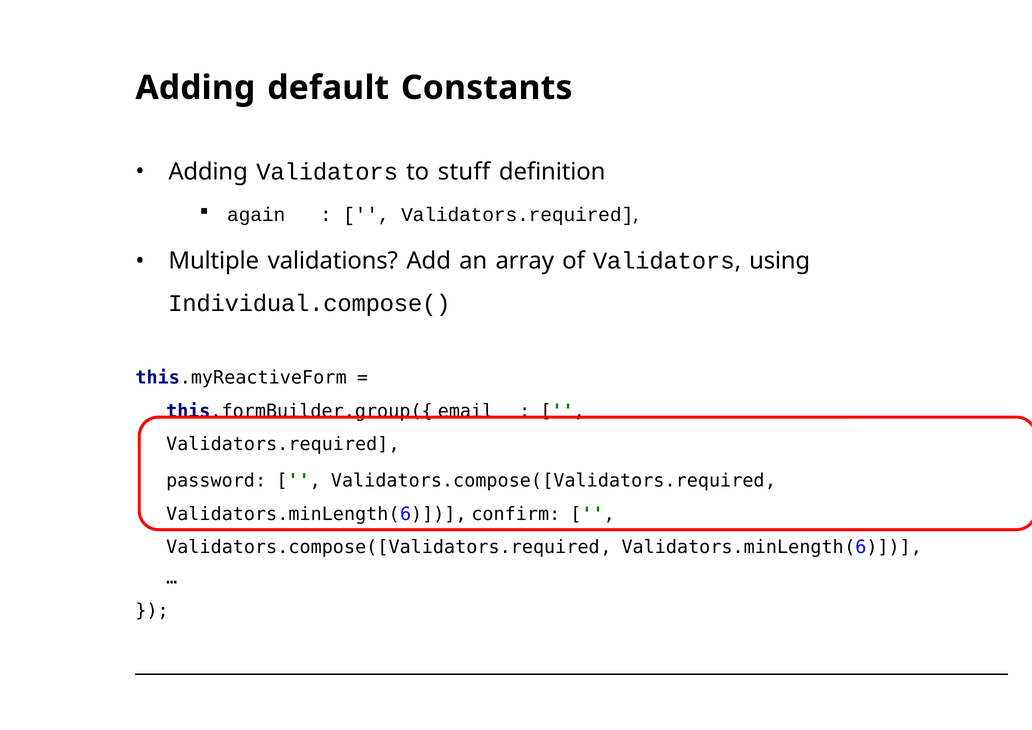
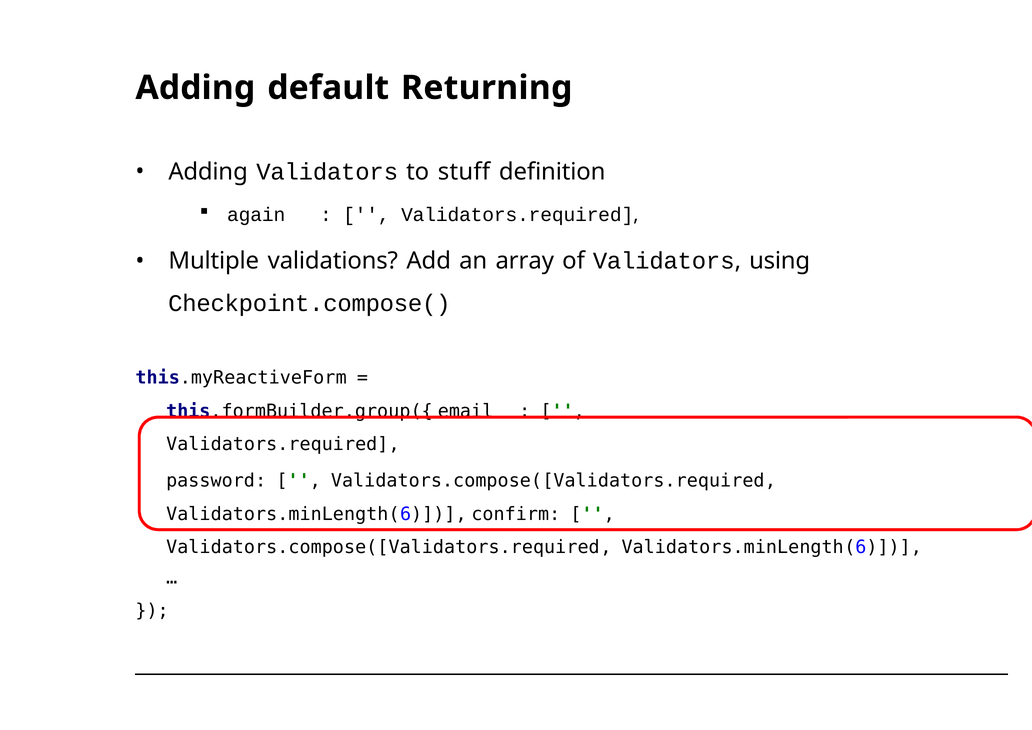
Constants: Constants -> Returning (487, 88)
Individual.compose(: Individual.compose( -> Checkpoint.compose( (309, 303)
